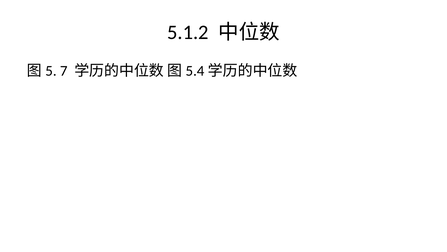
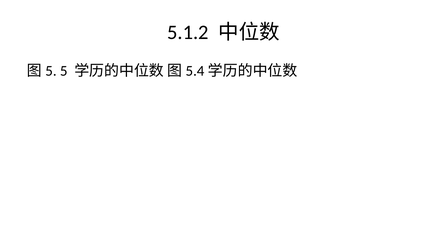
7: 7 -> 5 (64, 71)
